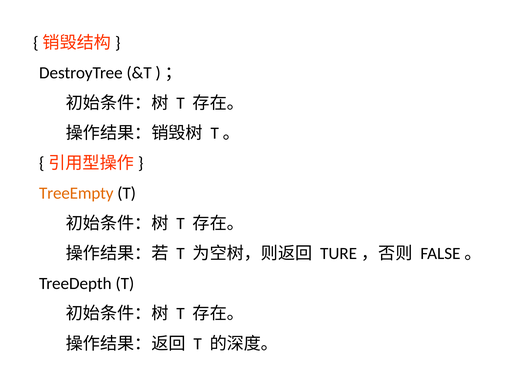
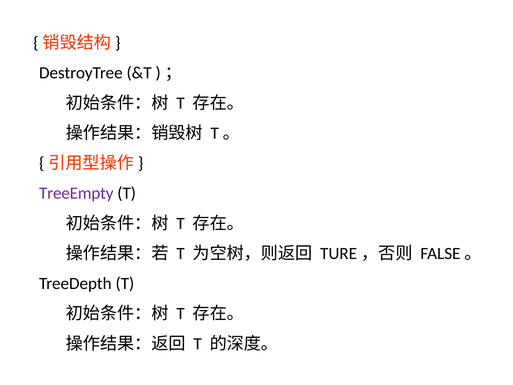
TreeEmpty colour: orange -> purple (76, 193)
